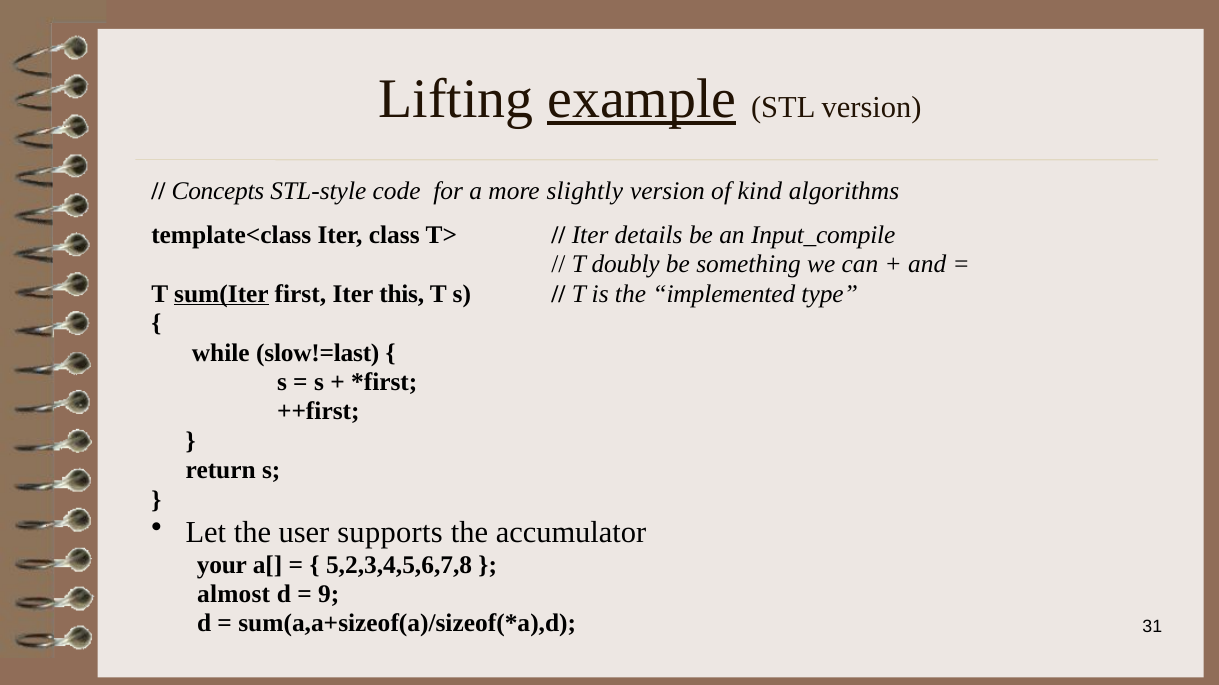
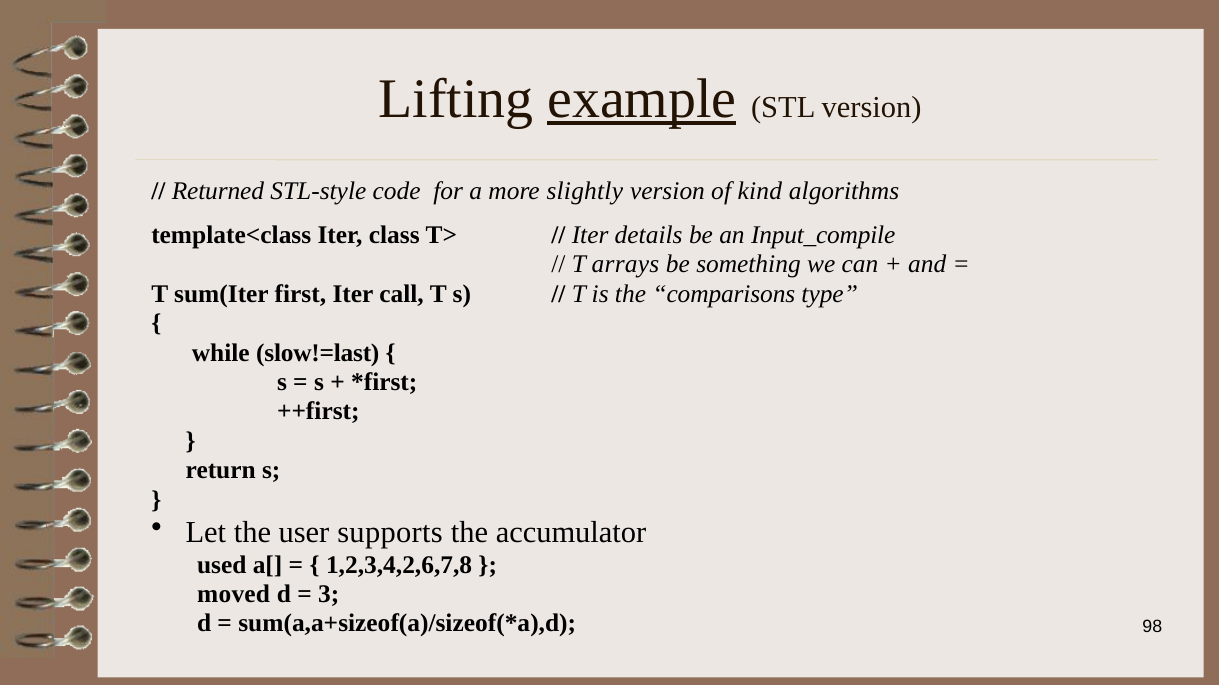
Concepts: Concepts -> Returned (218, 191)
doubly: doubly -> arrays (625, 265)
sum(Iter underline: present -> none (221, 294)
this: this -> call (402, 294)
implemented: implemented -> comparisons (724, 294)
your: your -> used (222, 565)
5,2,3,4,5,6,7,8: 5,2,3,4,5,6,7,8 -> 1,2,3,4,2,6,7,8 (399, 565)
almost: almost -> moved (234, 595)
9: 9 -> 3 (329, 595)
31: 31 -> 98 (1152, 627)
